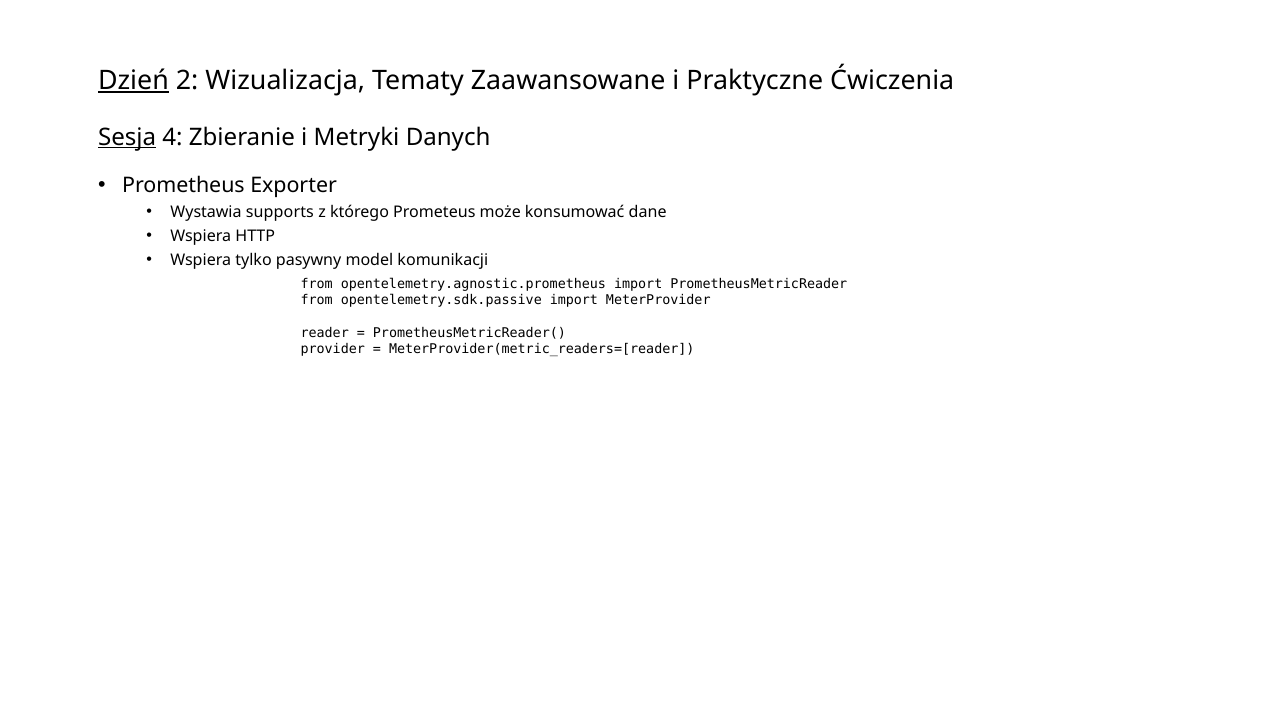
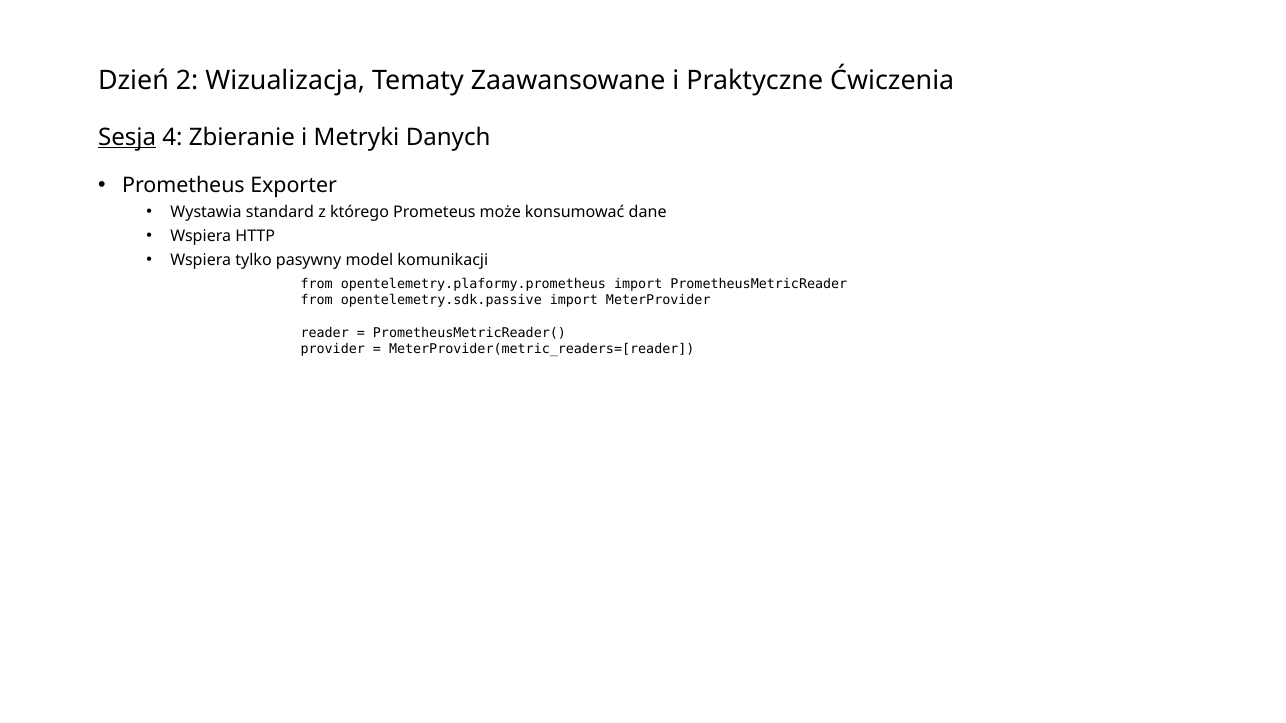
Dzień underline: present -> none (133, 81)
supports: supports -> standard (280, 212)
opentelemetry.agnostic.prometheus: opentelemetry.agnostic.prometheus -> opentelemetry.plaformy.prometheus (473, 284)
